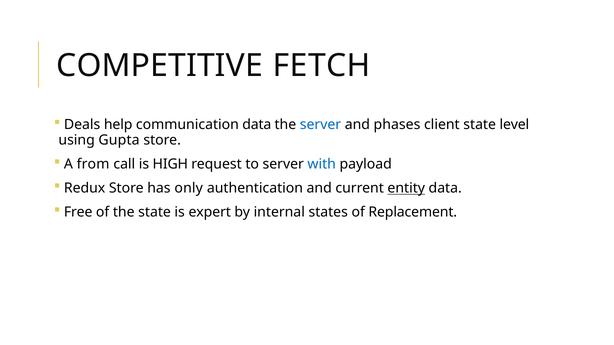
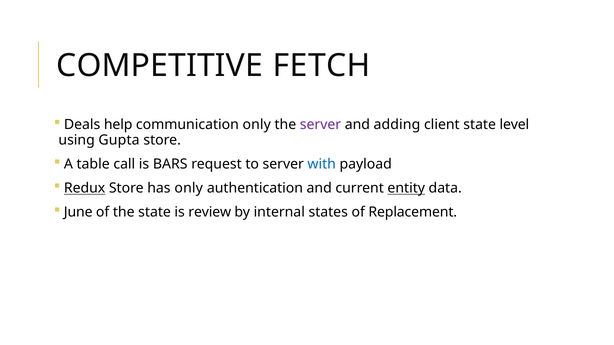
communication data: data -> only (257, 125)
server colour: blue -> purple (320, 125)
phases: phases -> adding (397, 125)
from: from -> table (93, 164)
HIGH: HIGH -> BARS (170, 164)
Redux underline: none -> present (85, 188)
Free: Free -> June (78, 213)
expert: expert -> review (210, 213)
